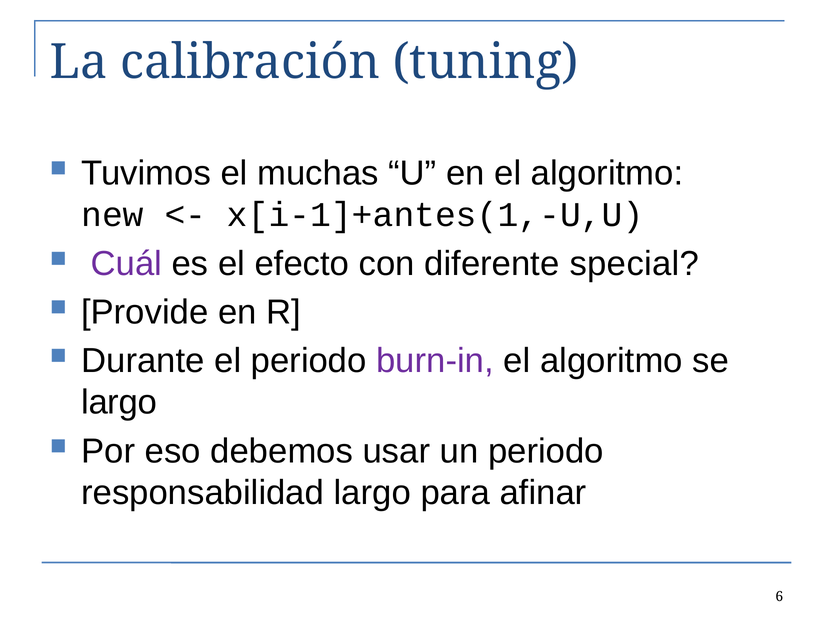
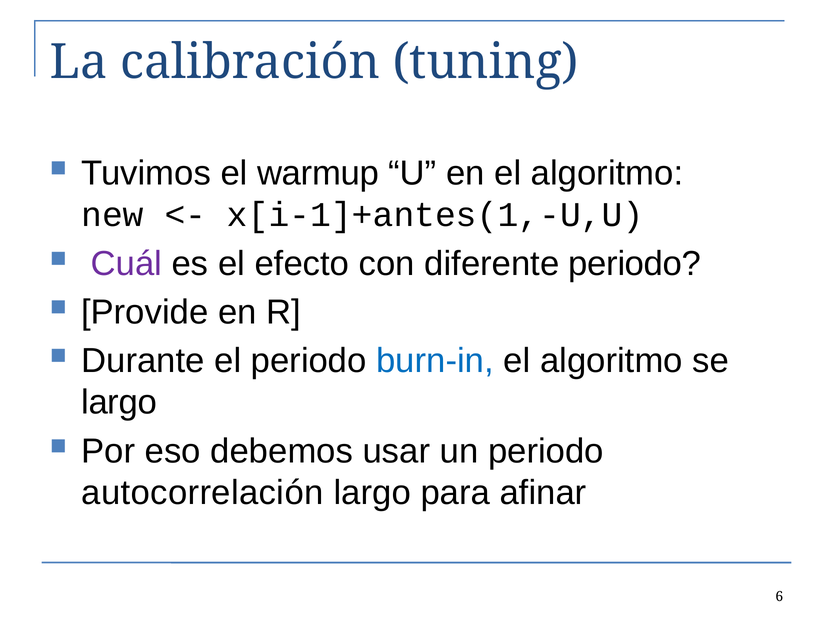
muchas: muchas -> warmup (318, 173)
diferente special: special -> periodo (635, 263)
burn-in colour: purple -> blue (435, 361)
responsabilidad: responsabilidad -> autocorrelación (202, 493)
